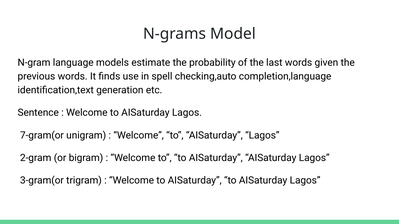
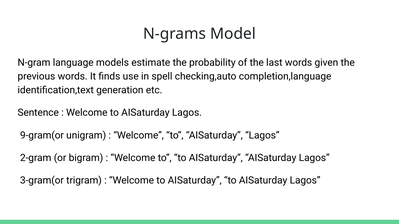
7-gram(or: 7-gram(or -> 9-gram(or (42, 136)
